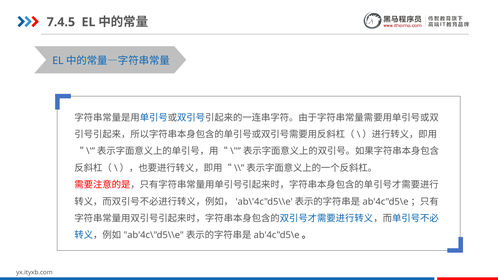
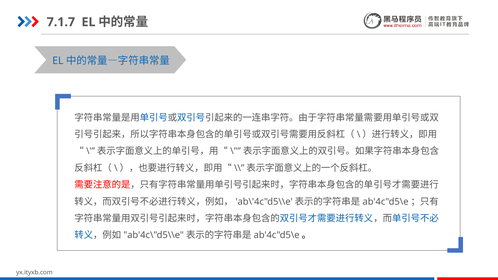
7.4.5: 7.4.5 -> 7.1.7 (61, 22)
